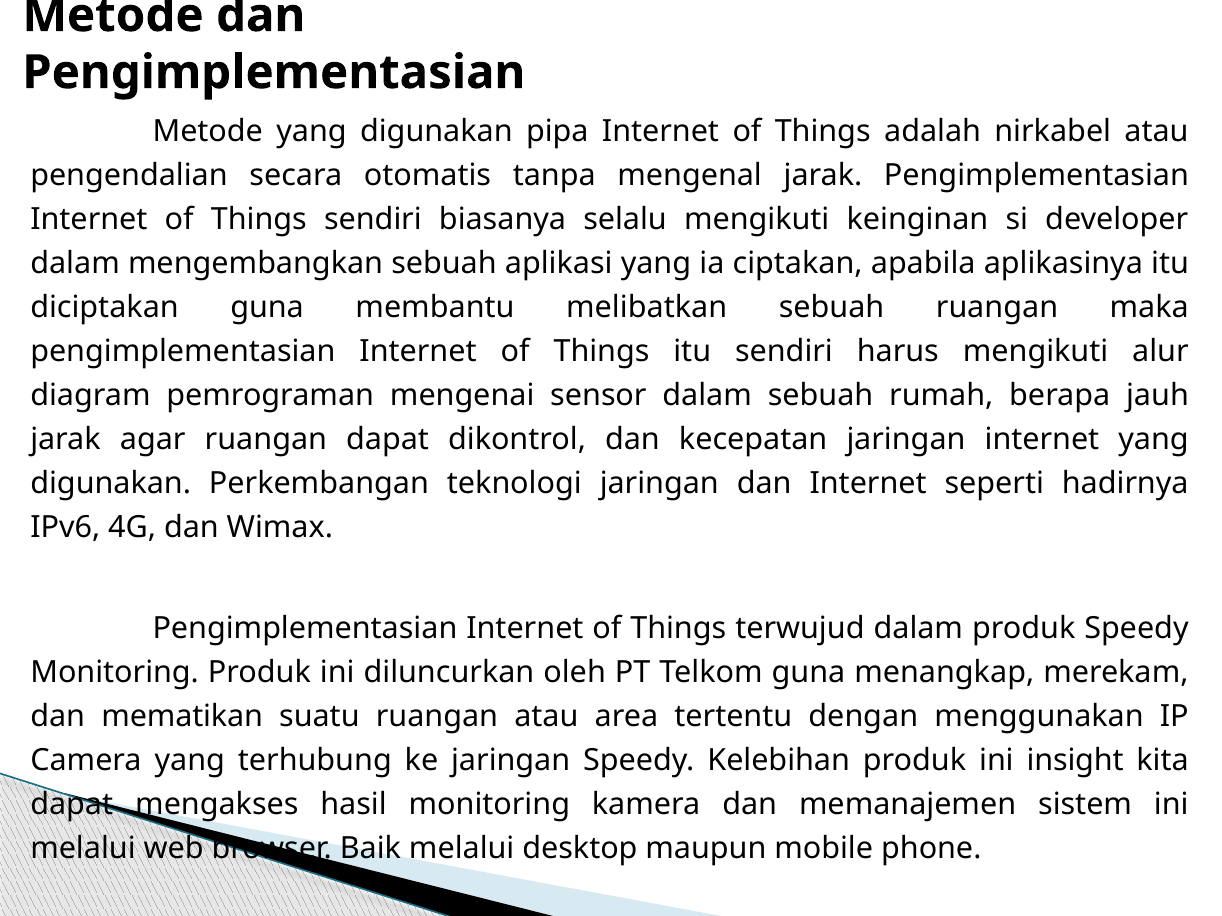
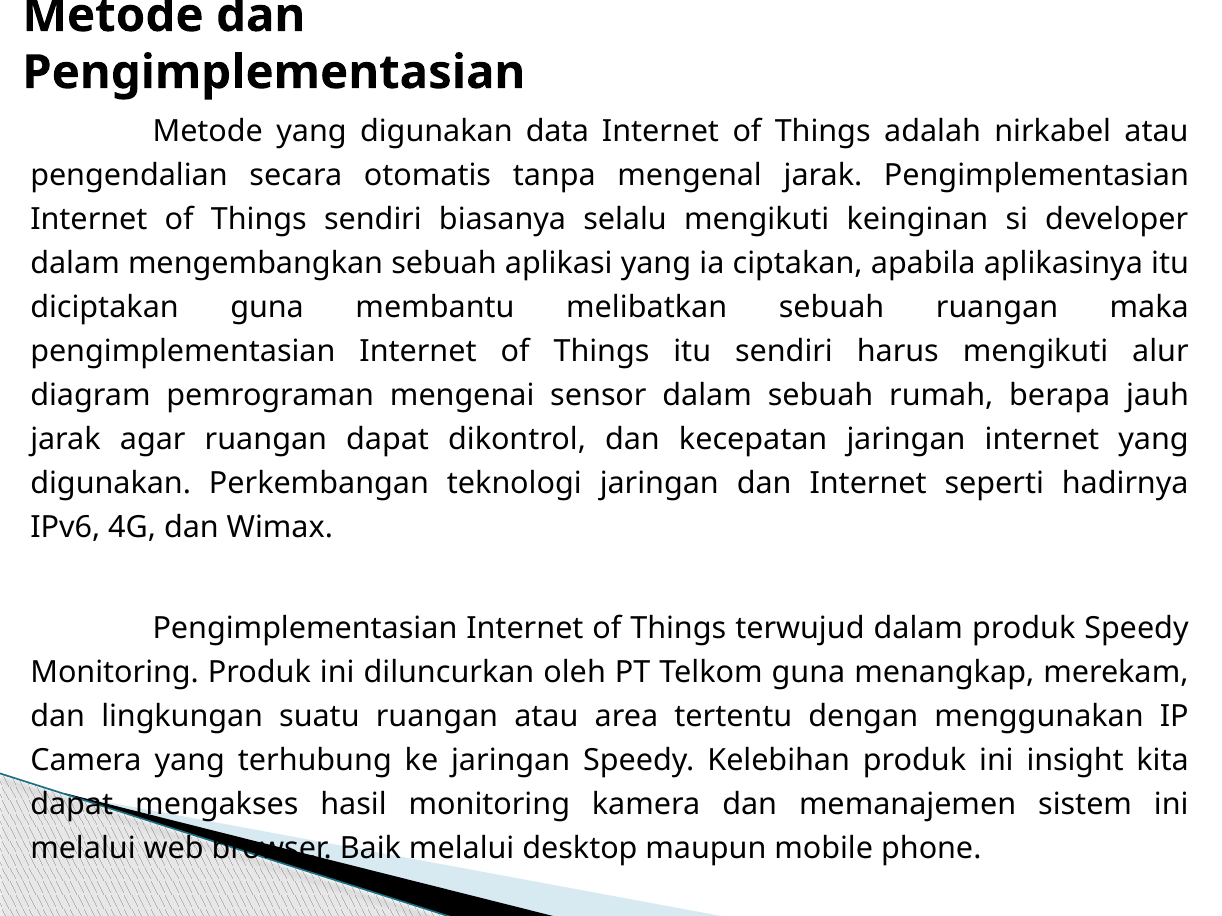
pipa: pipa -> data (557, 132)
mematikan: mematikan -> lingkungan (182, 717)
